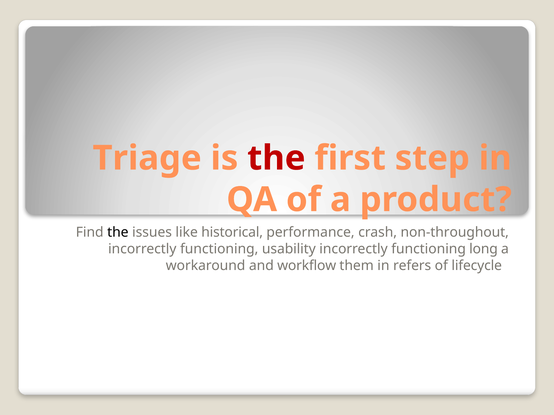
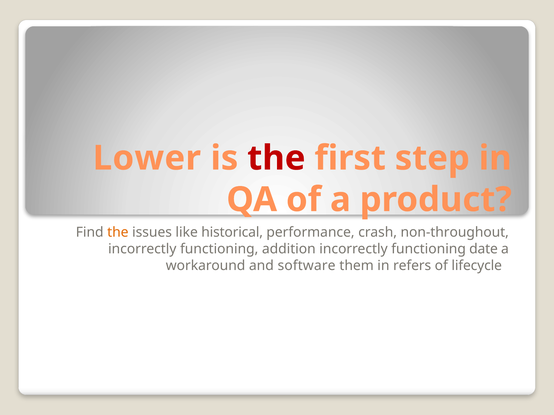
Triage: Triage -> Lower (147, 158)
the colour: black -> orange (118, 233)
usability: usability -> addition (289, 249)
long: long -> date (484, 249)
workflow: workflow -> software (307, 266)
